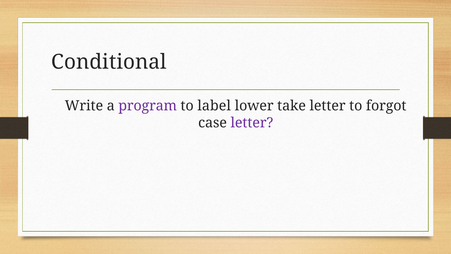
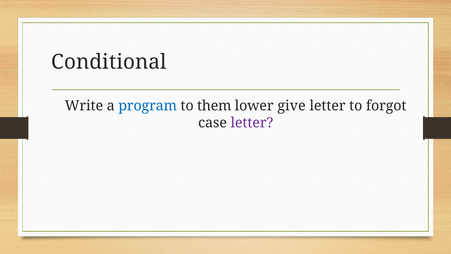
program colour: purple -> blue (148, 106)
label: label -> them (214, 106)
take: take -> give (292, 106)
